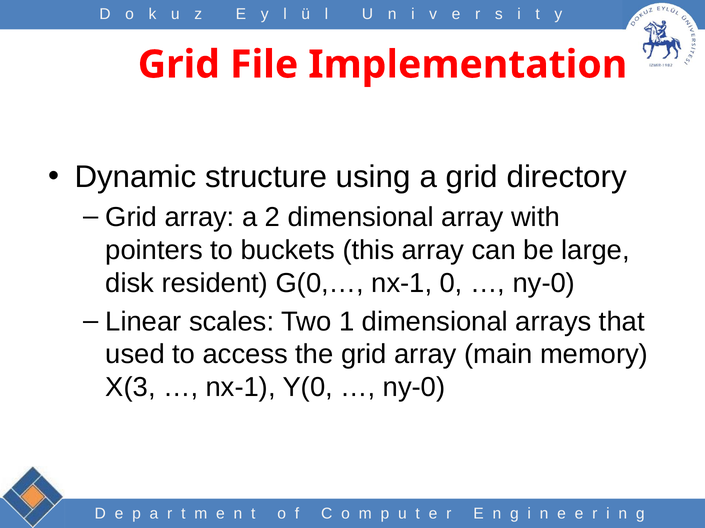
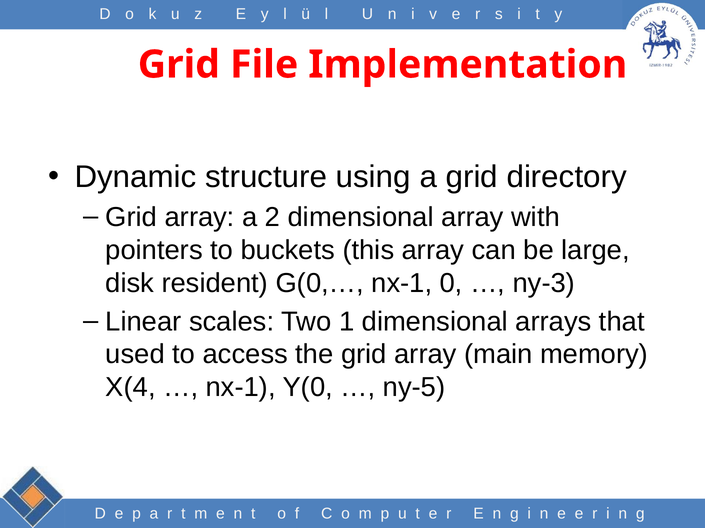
ny-0: ny-0 -> ny-3 (544, 284)
X(3: X(3 -> X(4 (131, 388)
ny-0: ny-0 -> ny-5 (414, 388)
